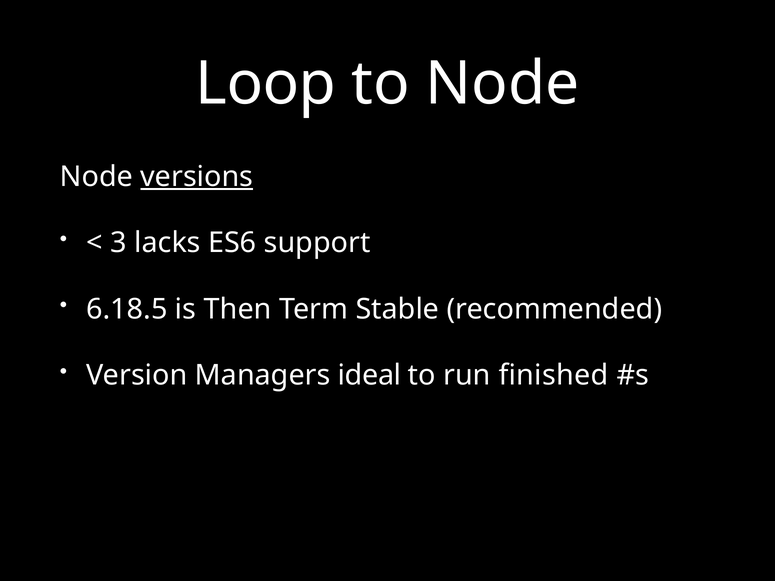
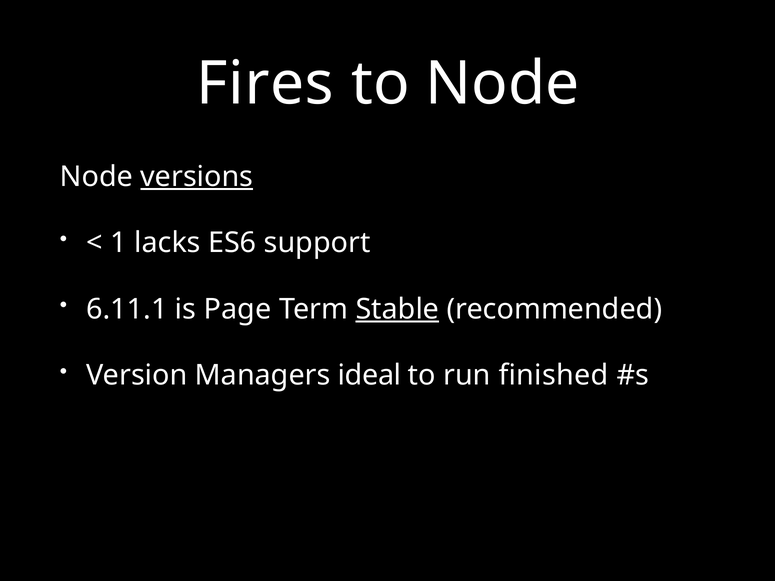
Loop: Loop -> Fires (265, 84)
3: 3 -> 1 (118, 243)
6.18.5: 6.18.5 -> 6.11.1 (127, 309)
Then: Then -> Page (238, 309)
Stable underline: none -> present (397, 309)
